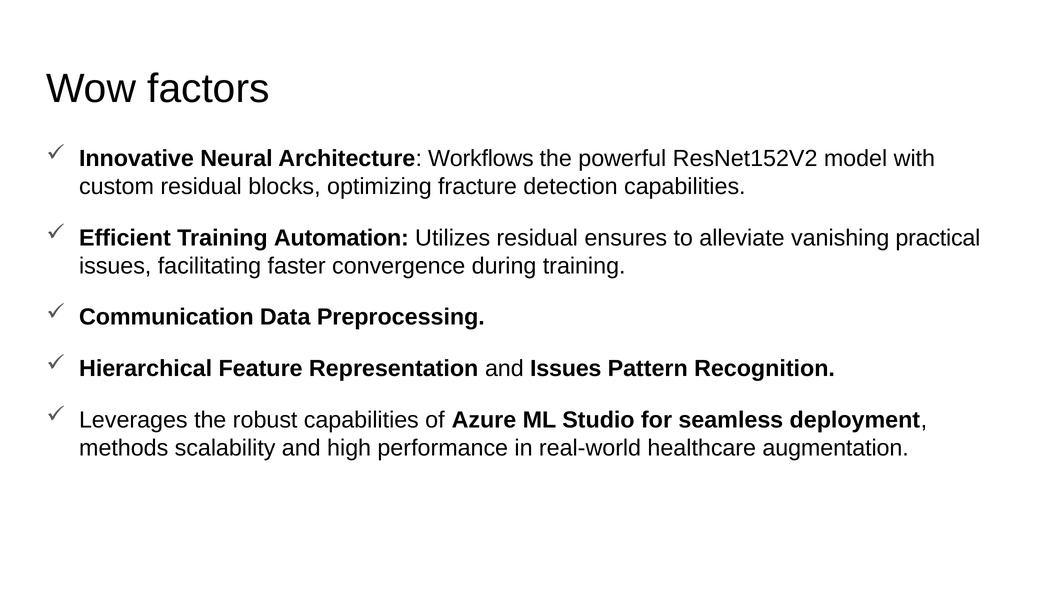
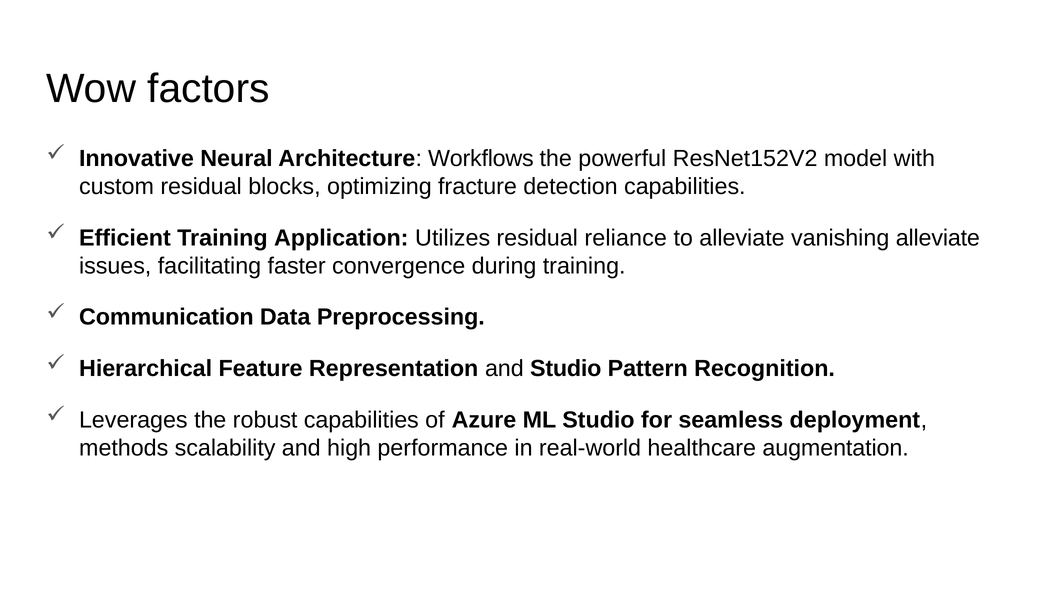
Automation: Automation -> Application (341, 238)
ensures: ensures -> reliance (626, 238)
vanishing practical: practical -> alleviate (938, 238)
and Issues: Issues -> Studio (566, 368)
